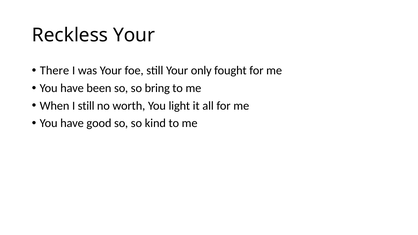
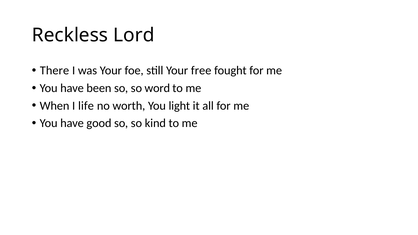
Reckless Your: Your -> Lord (134, 35)
only: only -> free (201, 71)
bring: bring -> word (157, 88)
I still: still -> life (86, 106)
